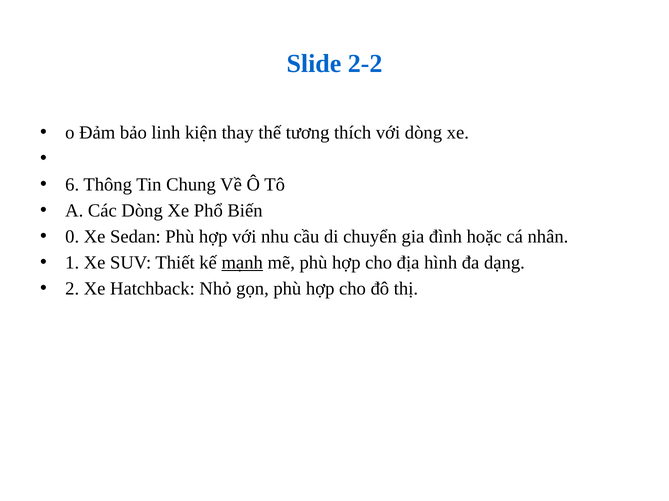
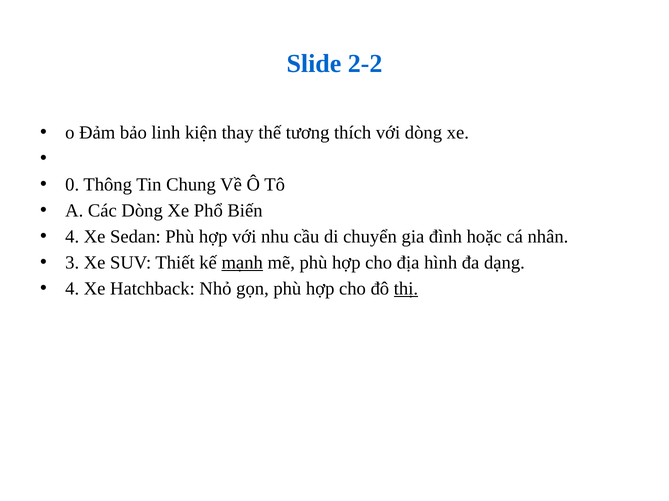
6: 6 -> 0 (72, 185)
0: 0 -> 4 (72, 237)
1: 1 -> 3 (72, 263)
2: 2 -> 4 (72, 289)
thị underline: none -> present (406, 289)
